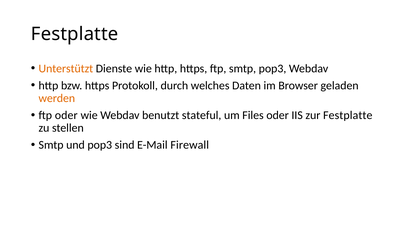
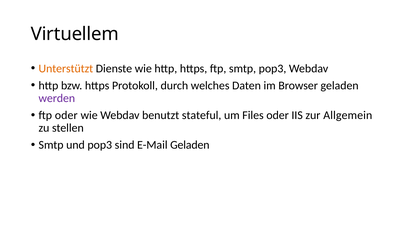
Festplatte: Festplatte -> Virtuellem (75, 34)
werden colour: orange -> purple (57, 98)
zur Festplatte: Festplatte -> Allgemein (348, 115)
E-Mail Firewall: Firewall -> Geladen (190, 145)
